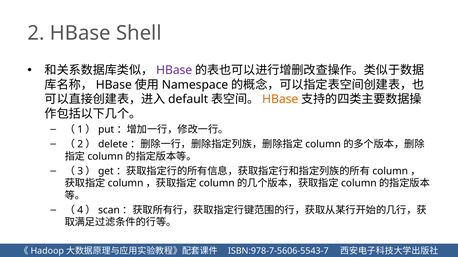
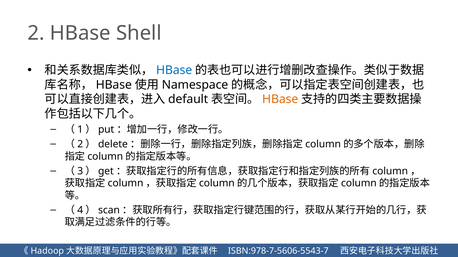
HBase colour: purple -> blue (174, 71)
